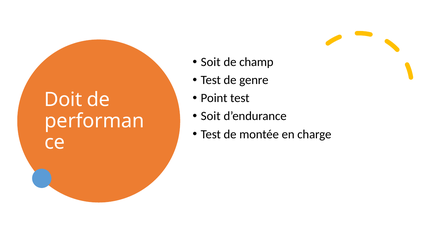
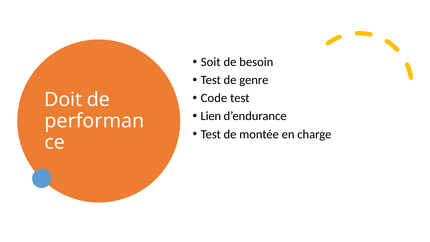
champ: champ -> besoin (256, 62)
Point: Point -> Code (214, 98)
Soit: Soit -> Lien (211, 116)
